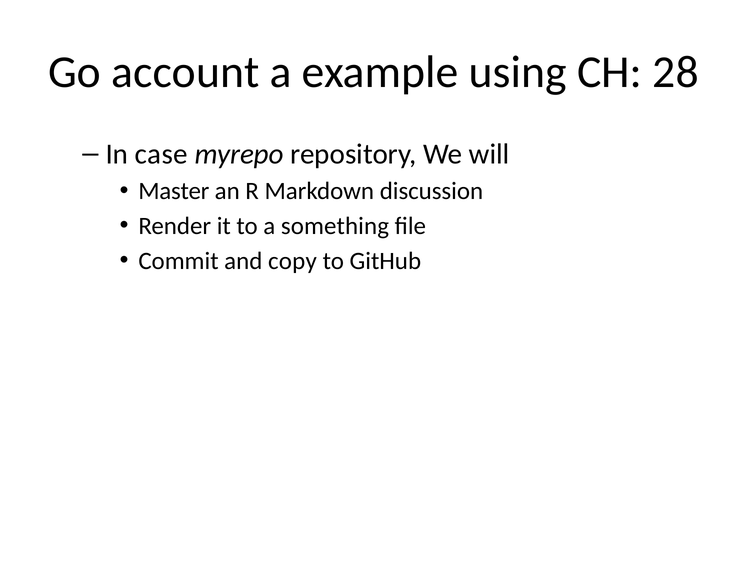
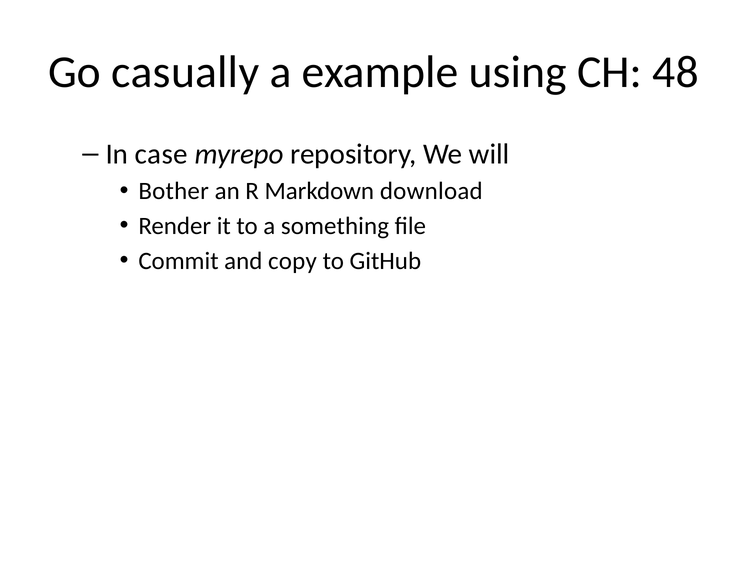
account: account -> casually (185, 72)
28: 28 -> 48 (676, 72)
Master: Master -> Bother (174, 191)
discussion: discussion -> download (431, 191)
